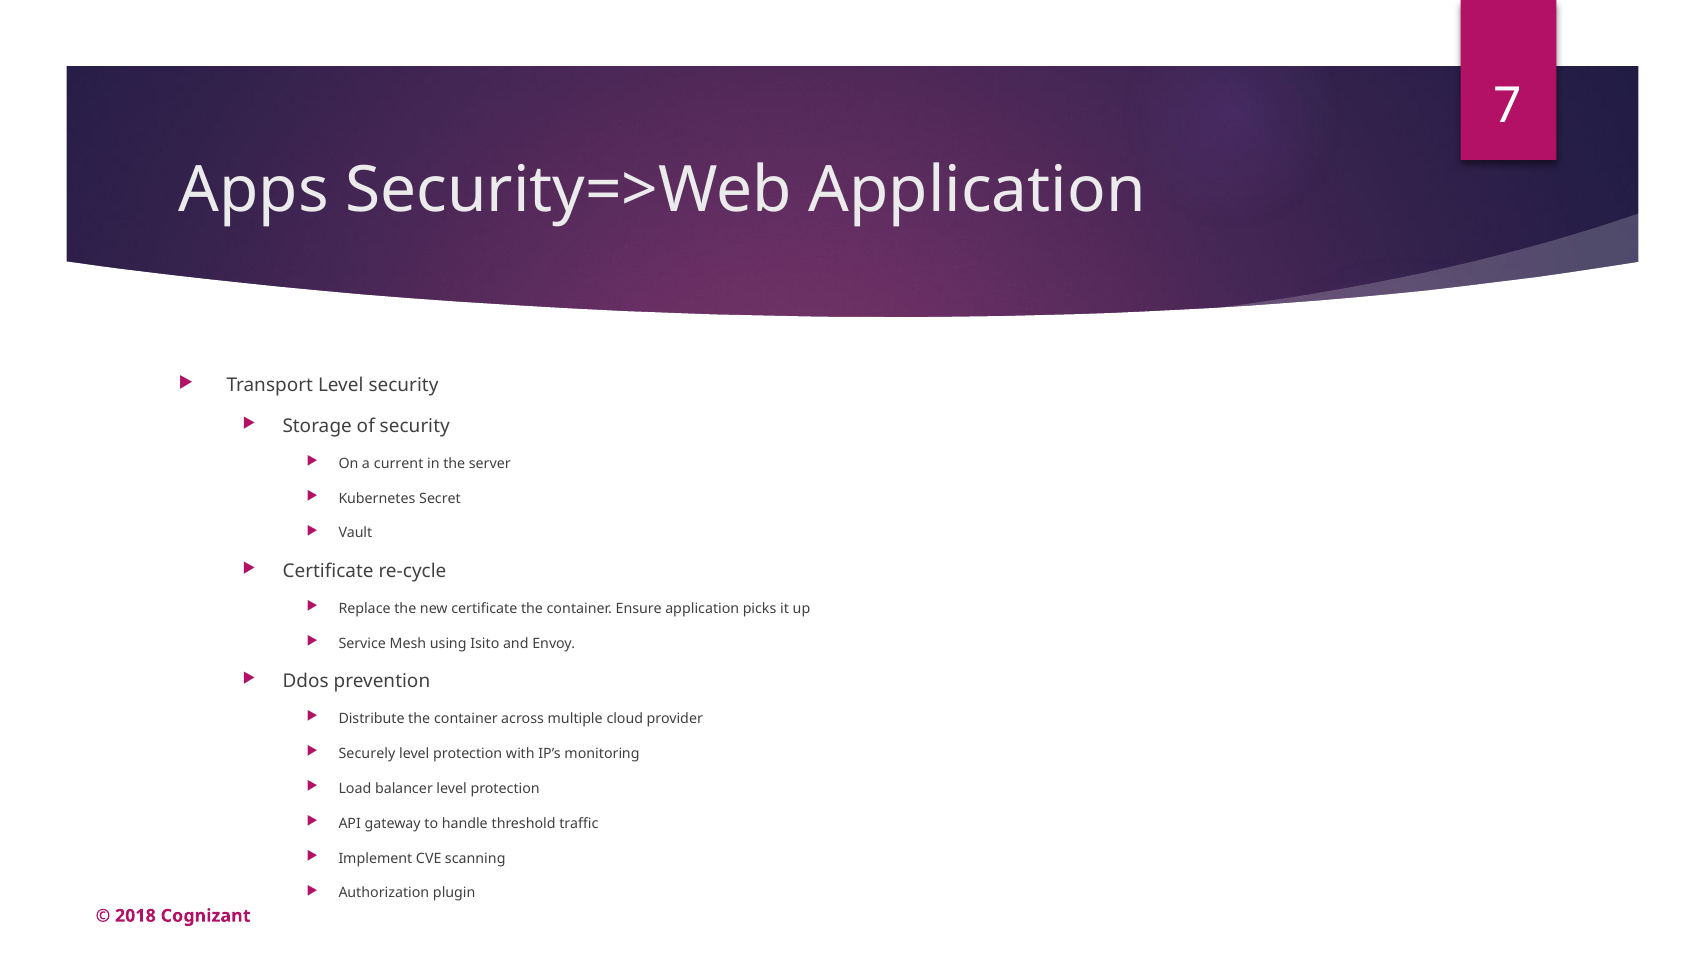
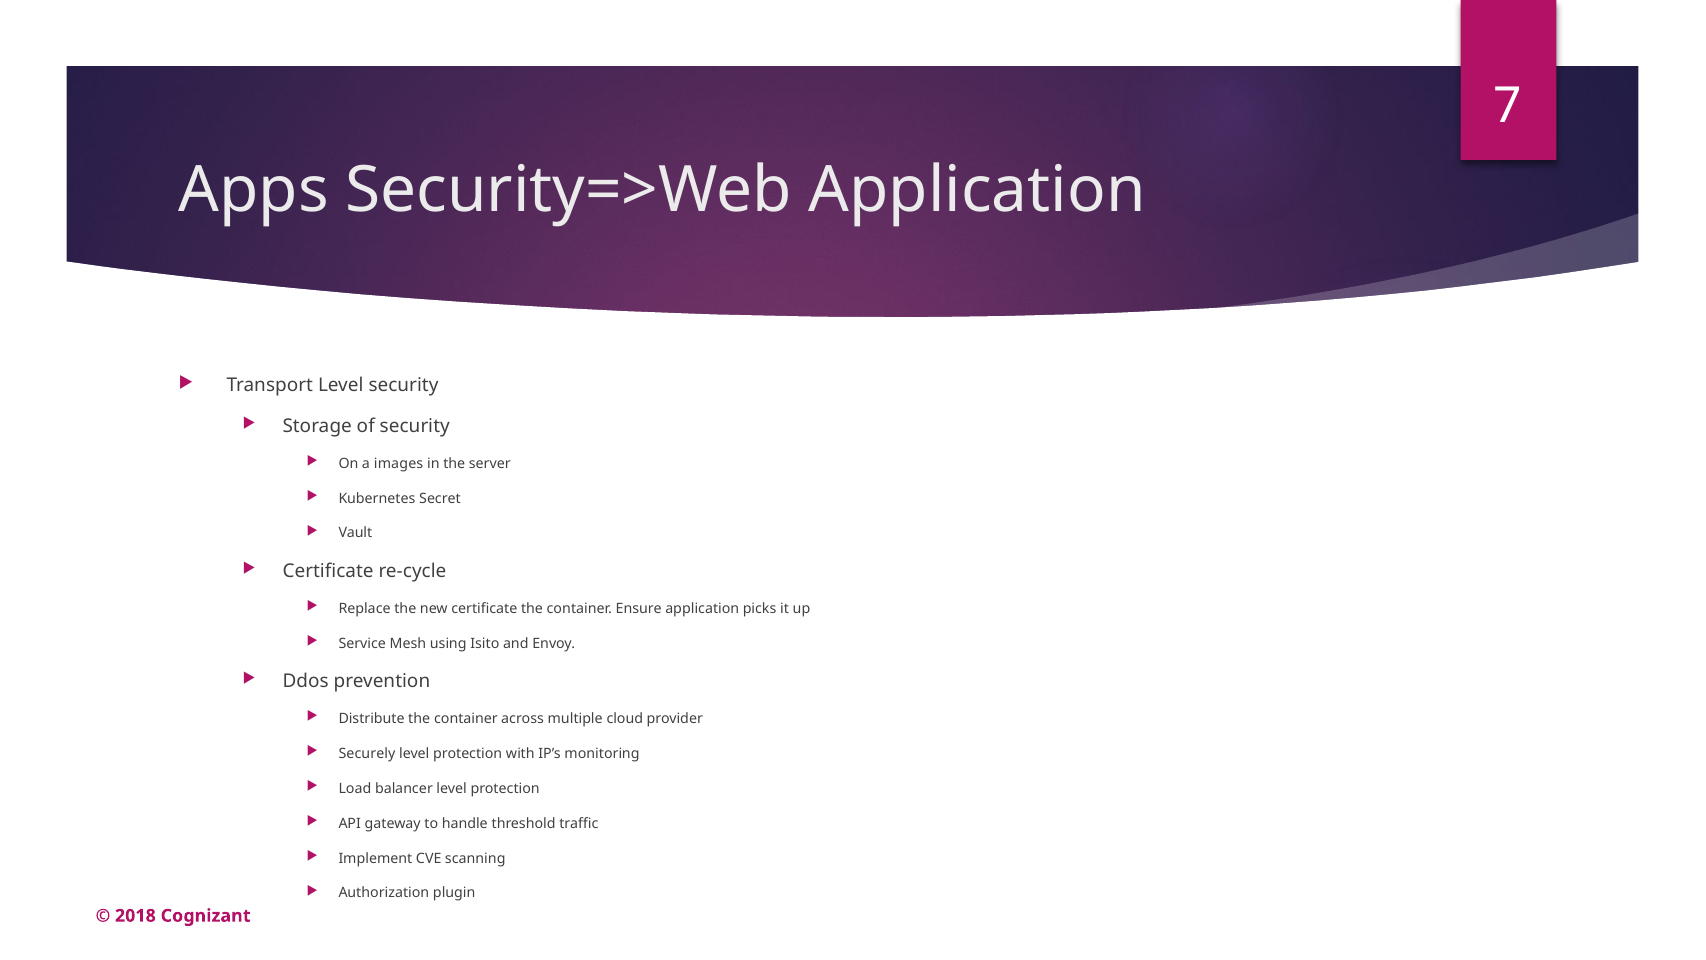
current: current -> images (399, 463)
